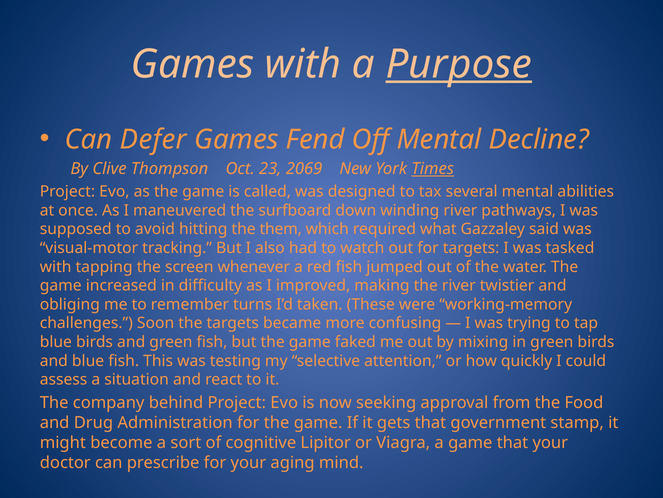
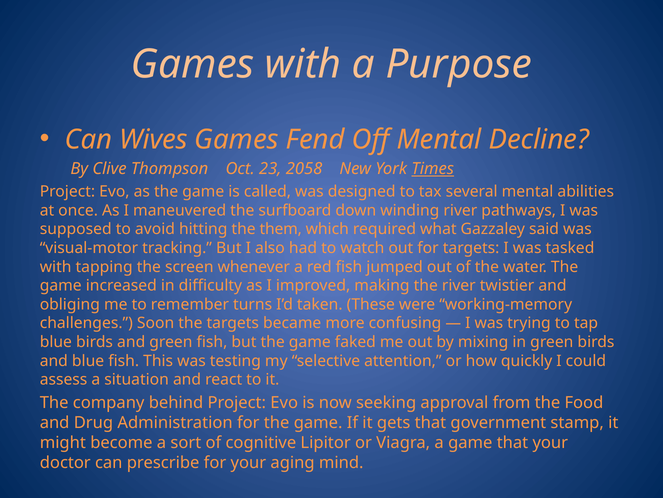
Purpose underline: present -> none (459, 64)
Defer: Defer -> Wives (154, 139)
2069: 2069 -> 2058 (304, 169)
